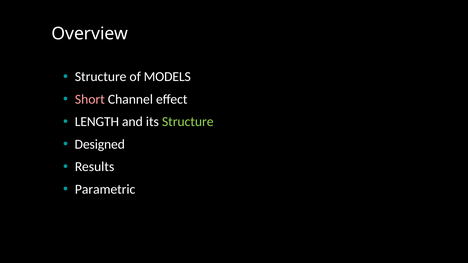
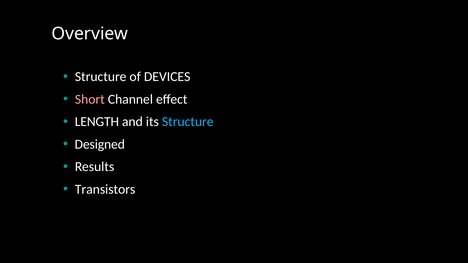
MODELS: MODELS -> DEVICES (167, 77)
Structure colour: light green -> light blue (188, 122)
Parametric: Parametric -> Transistors (105, 189)
